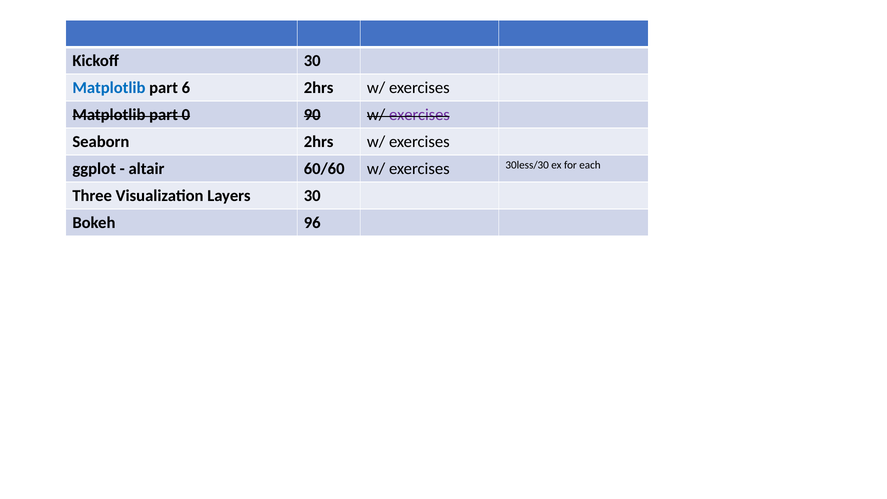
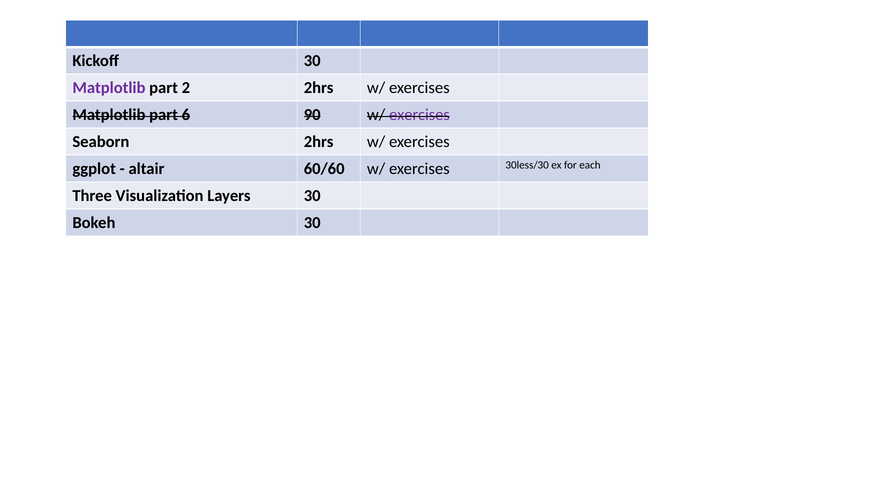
Matplotlib colour: blue -> purple (109, 88)
6: 6 -> 2 (186, 88)
0: 0 -> 6 (186, 115)
Bokeh 96: 96 -> 30 (312, 223)
